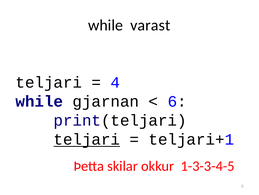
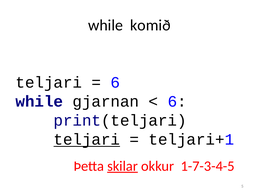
varast: varast -> komið (150, 25)
4: 4 -> 6 (115, 82)
skilar underline: none -> present (123, 165)
1-3-3-4-5: 1-3-3-4-5 -> 1-7-3-4-5 (208, 165)
